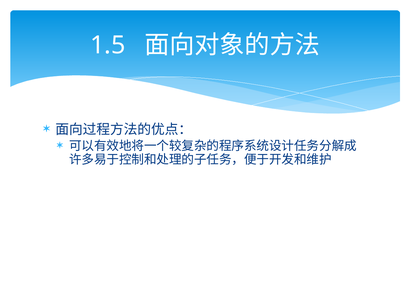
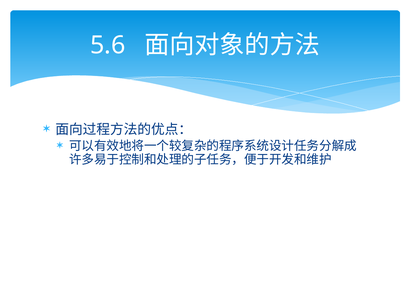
1.5: 1.5 -> 5.6 (108, 45)
